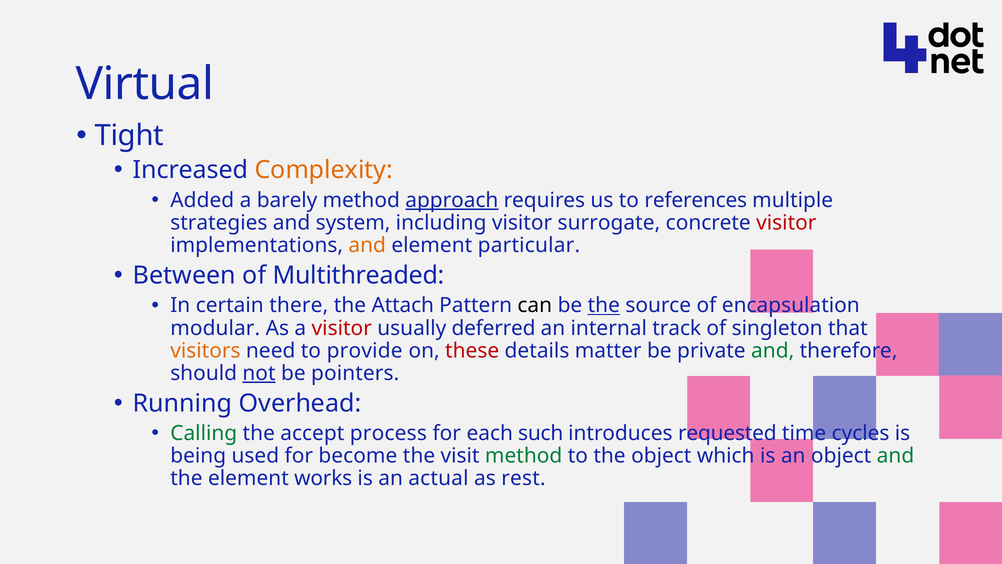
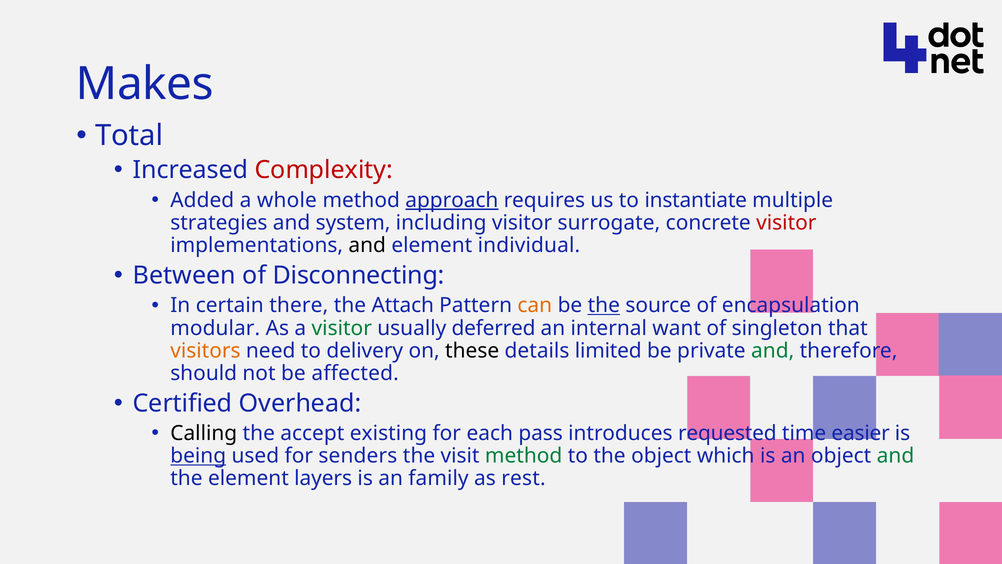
Virtual: Virtual -> Makes (145, 84)
Tight: Tight -> Total (129, 136)
Complexity colour: orange -> red (324, 170)
barely: barely -> whole (287, 200)
references: references -> instantiate (696, 200)
and colour: orange -> black (367, 245)
particular: particular -> individual (529, 245)
Multithreaded: Multithreaded -> Disconnecting (359, 275)
can colour: black -> orange (535, 305)
visitor colour: red -> green (342, 328)
track: track -> want (677, 328)
provide: provide -> delivery (365, 350)
these colour: red -> black (472, 350)
matter: matter -> limited (608, 350)
not underline: present -> none (259, 373)
pointers: pointers -> affected (355, 373)
Running: Running -> Certified (183, 403)
Calling colour: green -> black (204, 433)
process: process -> existing (388, 433)
such: such -> pass (541, 433)
cycles: cycles -> easier (861, 433)
being underline: none -> present (198, 456)
become: become -> senders (358, 456)
works: works -> layers (323, 478)
actual: actual -> family (438, 478)
